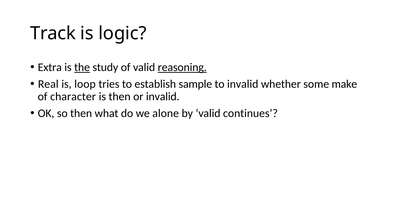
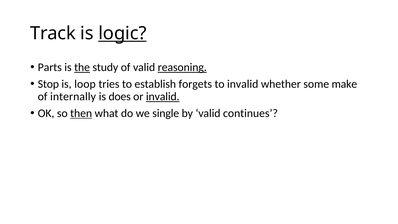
logic underline: none -> present (122, 33)
Extra: Extra -> Parts (50, 67)
Real: Real -> Stop (48, 84)
sample: sample -> forgets (195, 84)
character: character -> internally (73, 97)
is then: then -> does (120, 97)
invalid underline: none -> present (163, 97)
then underline: none -> present (81, 113)
alone: alone -> single (166, 113)
